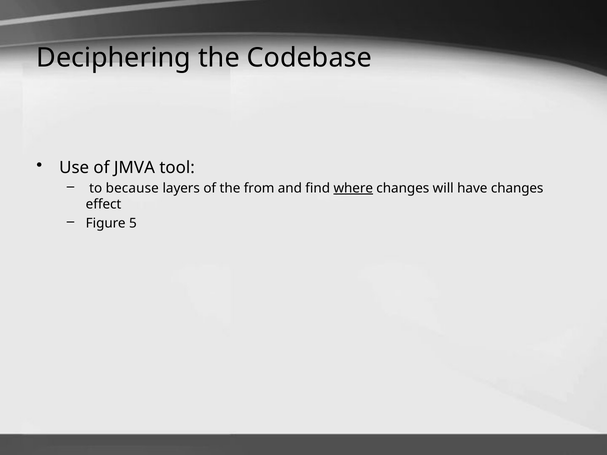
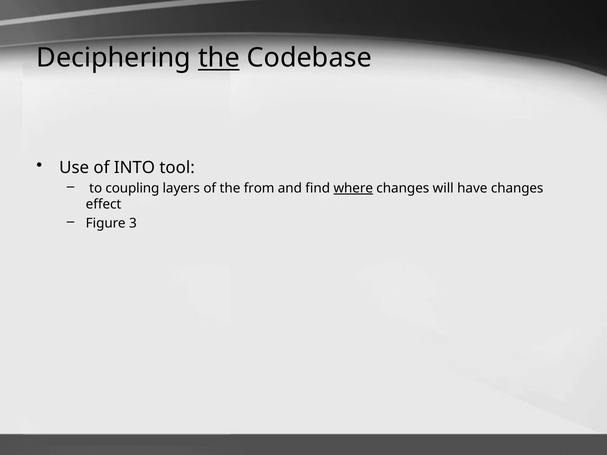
the underline: none -> present (219, 58)
JMVA: JMVA -> INTO (134, 168)
because: because -> coupling (132, 188)
5: 5 -> 3 (133, 224)
